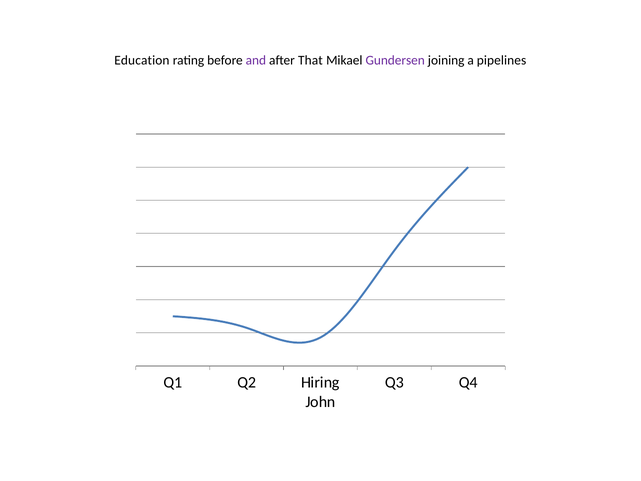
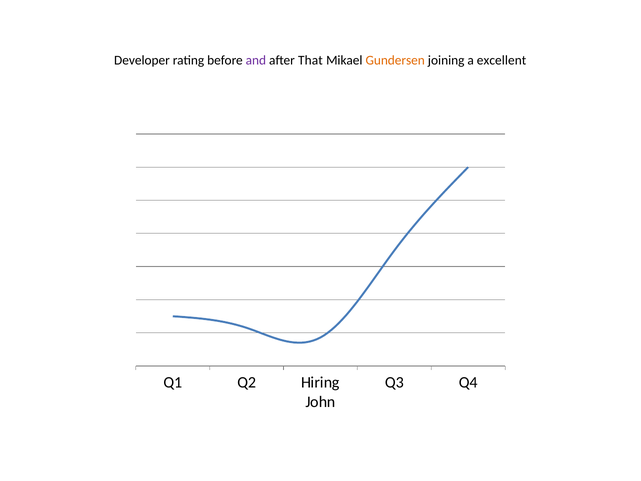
Education: Education -> Developer (142, 60)
Gundersen colour: purple -> orange (395, 60)
pipelines: pipelines -> excellent (502, 60)
